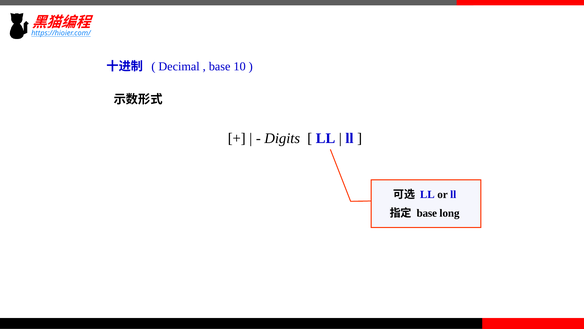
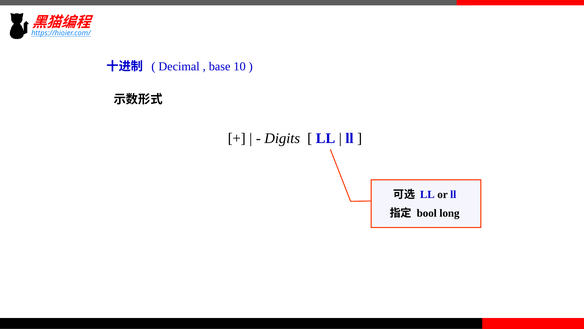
base: base -> bool (427, 213)
